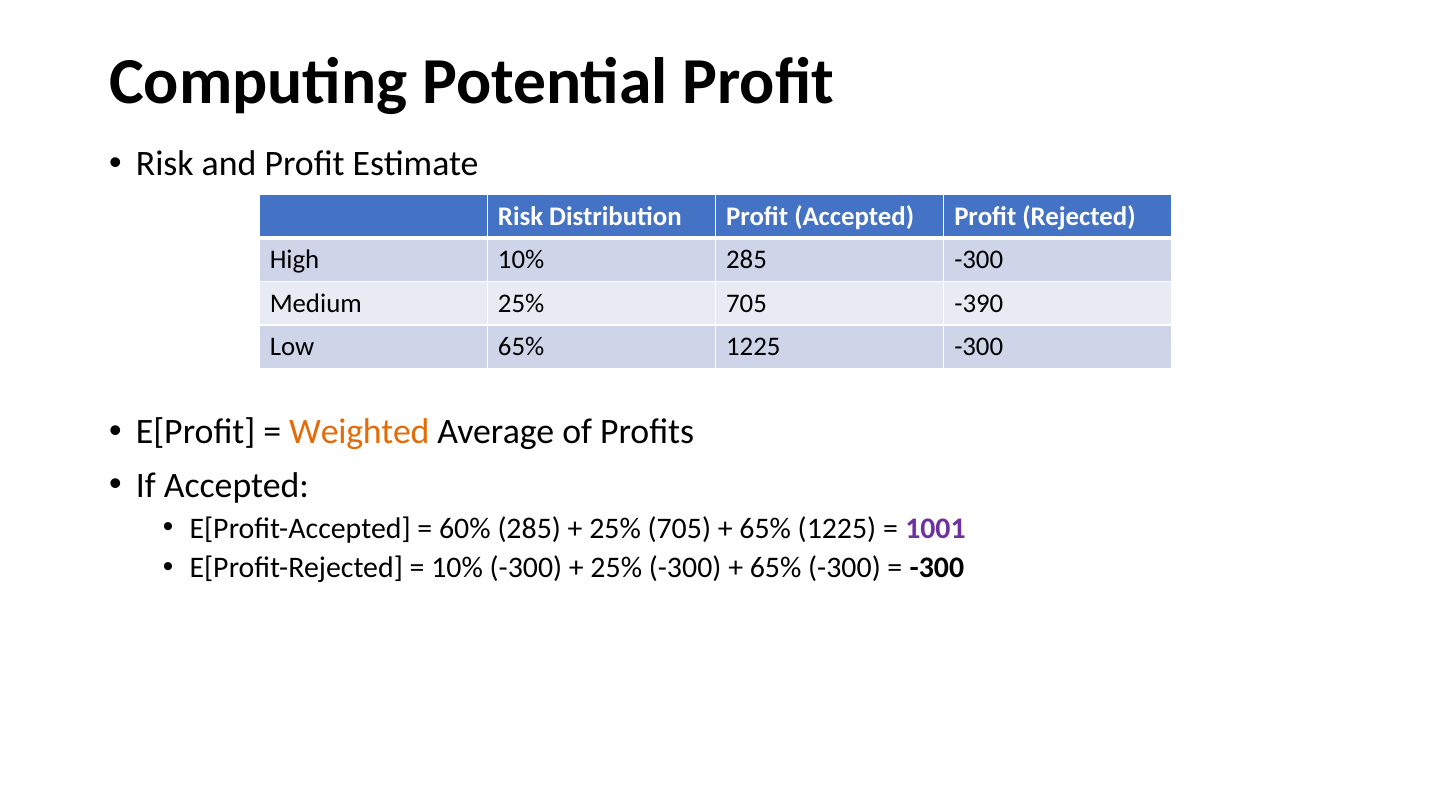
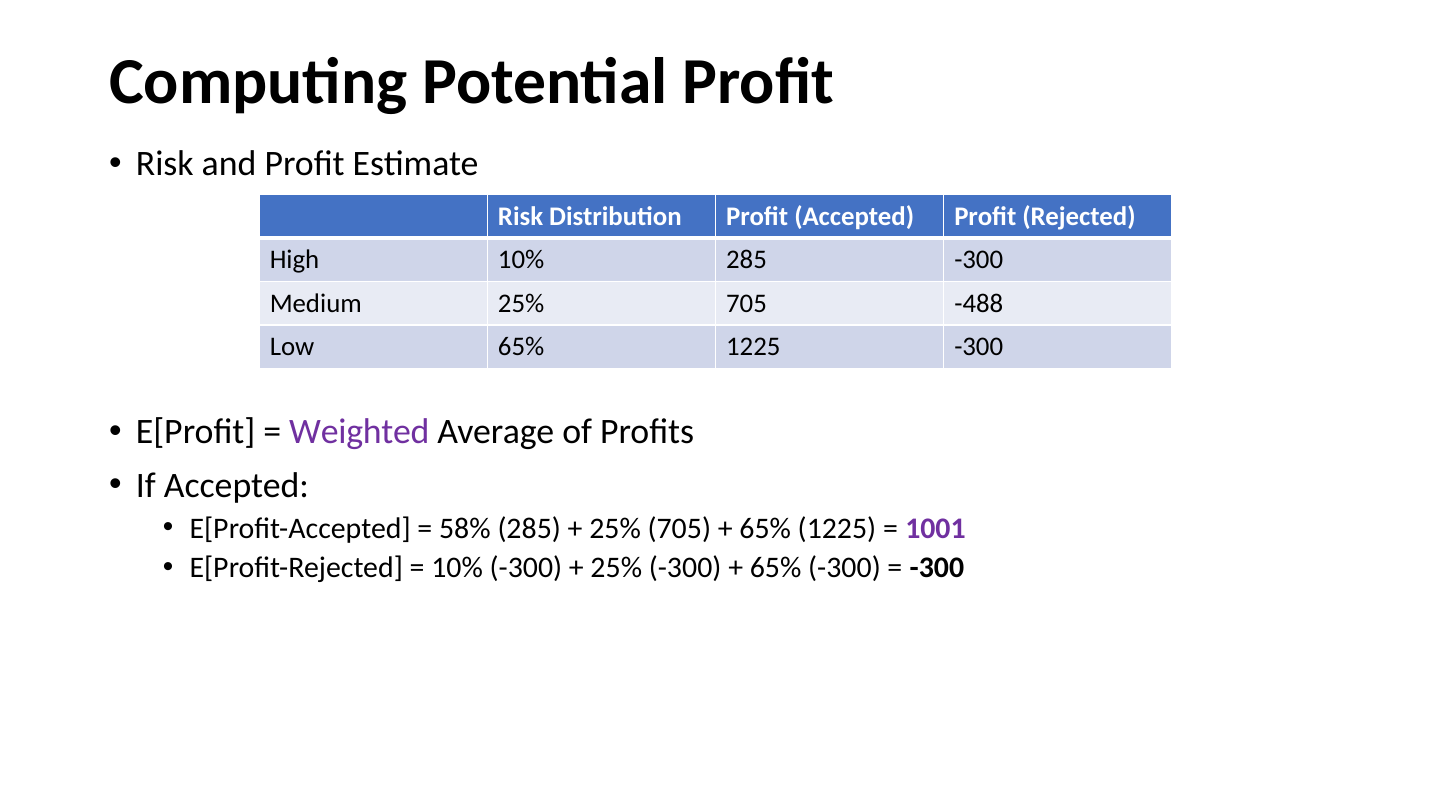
-390: -390 -> -488 (979, 304)
Weighted colour: orange -> purple (359, 432)
60%: 60% -> 58% (465, 528)
